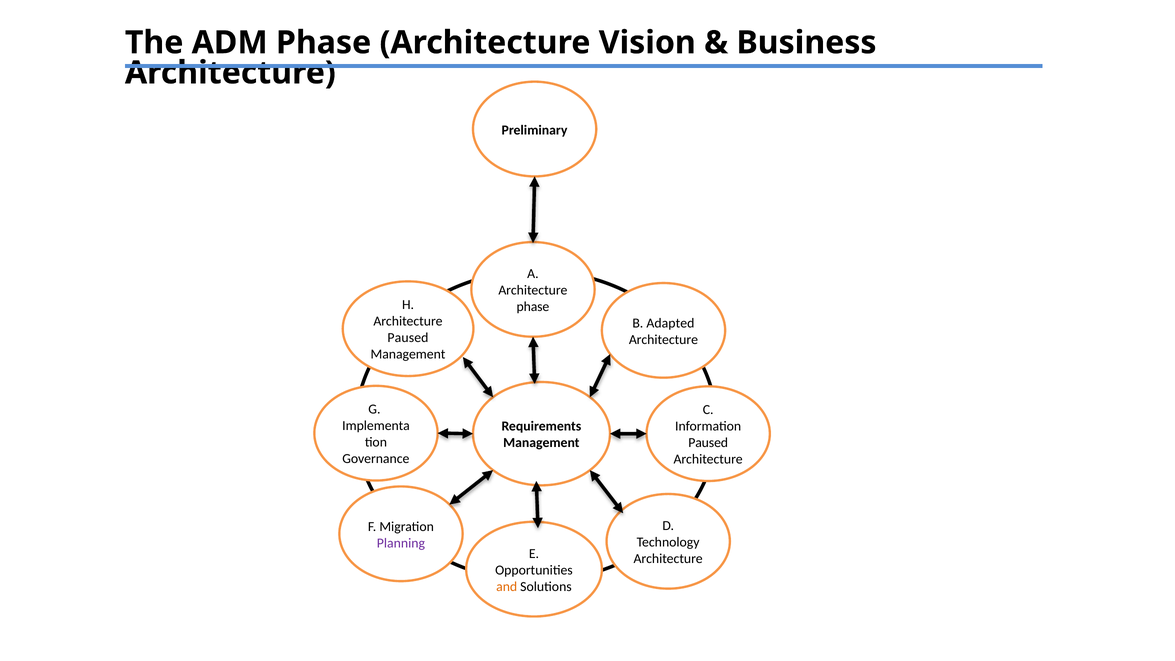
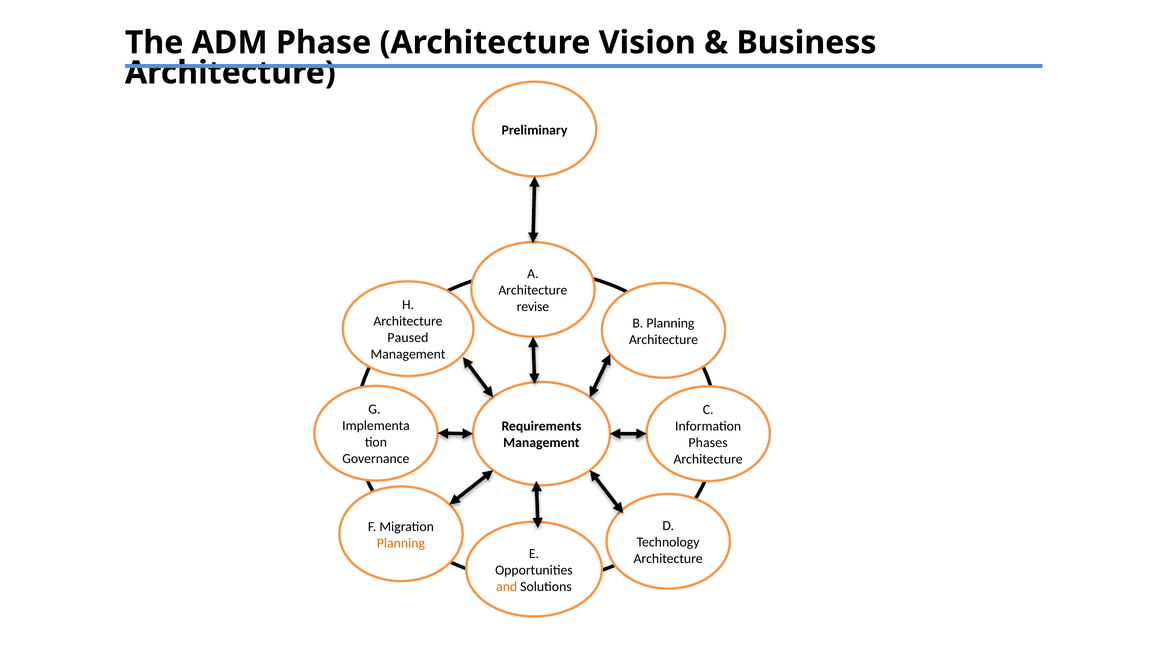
phase: phase -> revise (533, 307)
B Adapted: Adapted -> Planning (670, 323)
Paused: Paused -> Phases (708, 443)
Planning colour: purple -> orange (401, 543)
